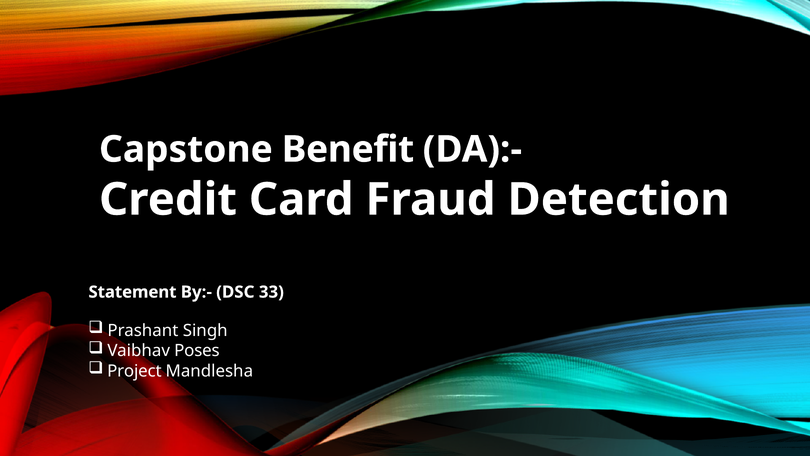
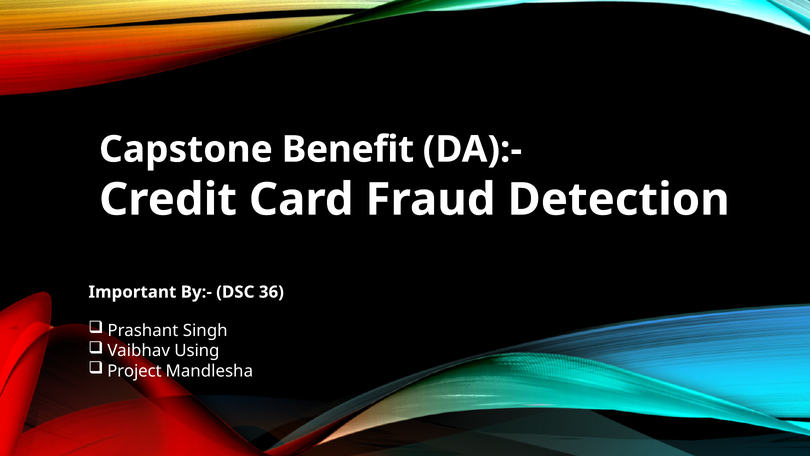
Statement: Statement -> Important (132, 292)
33: 33 -> 36 (271, 292)
Poses: Poses -> Using (197, 351)
